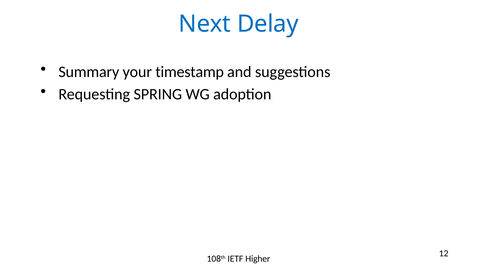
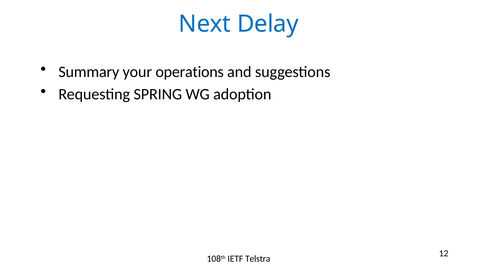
timestamp: timestamp -> operations (190, 72)
Higher: Higher -> Telstra (258, 258)
